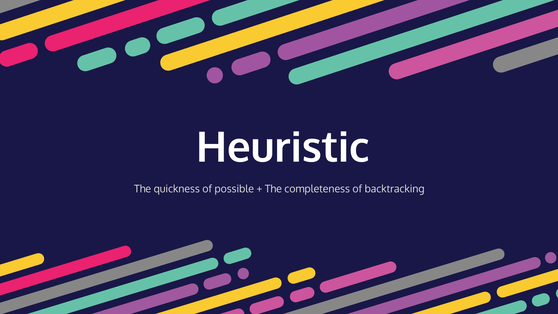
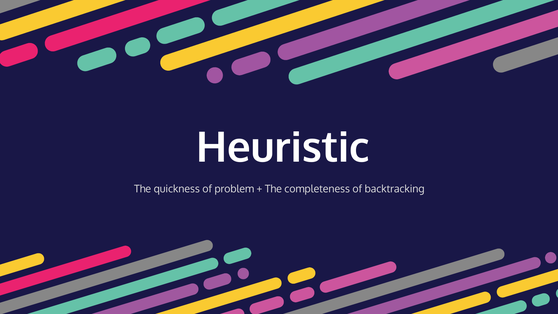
possible: possible -> problem (234, 189)
